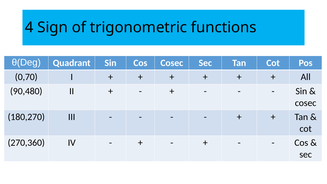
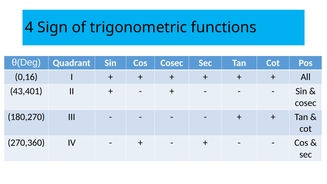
0,70: 0,70 -> 0,16 (26, 77)
90,480: 90,480 -> 43,401 (26, 91)
